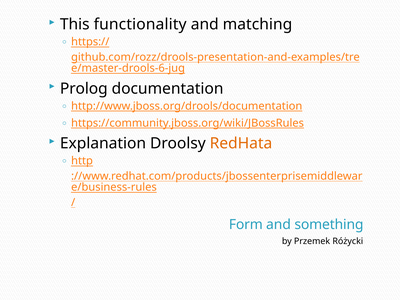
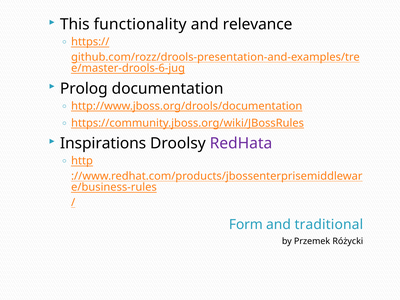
matching: matching -> relevance (258, 24)
Explanation: Explanation -> Inspirations (103, 143)
RedHata colour: orange -> purple (241, 143)
something: something -> traditional (329, 225)
